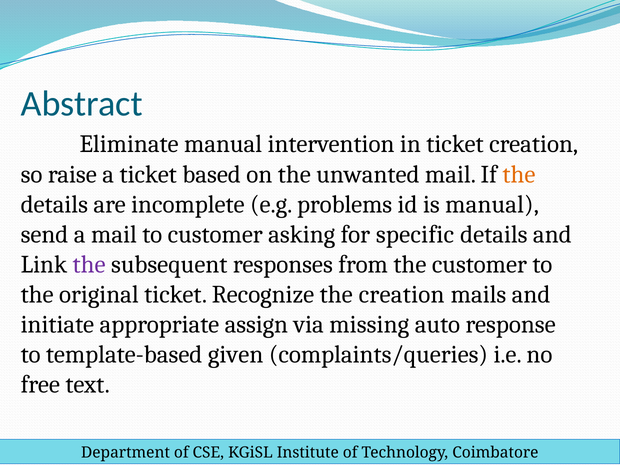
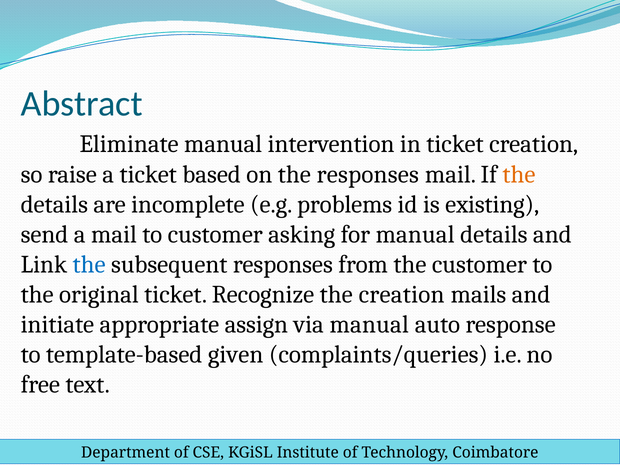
the unwanted: unwanted -> responses (368, 175)
is manual: manual -> existing (492, 205)
for specific: specific -> manual (415, 235)
the colour: purple -> blue (89, 265)
via missing: missing -> manual (369, 325)
